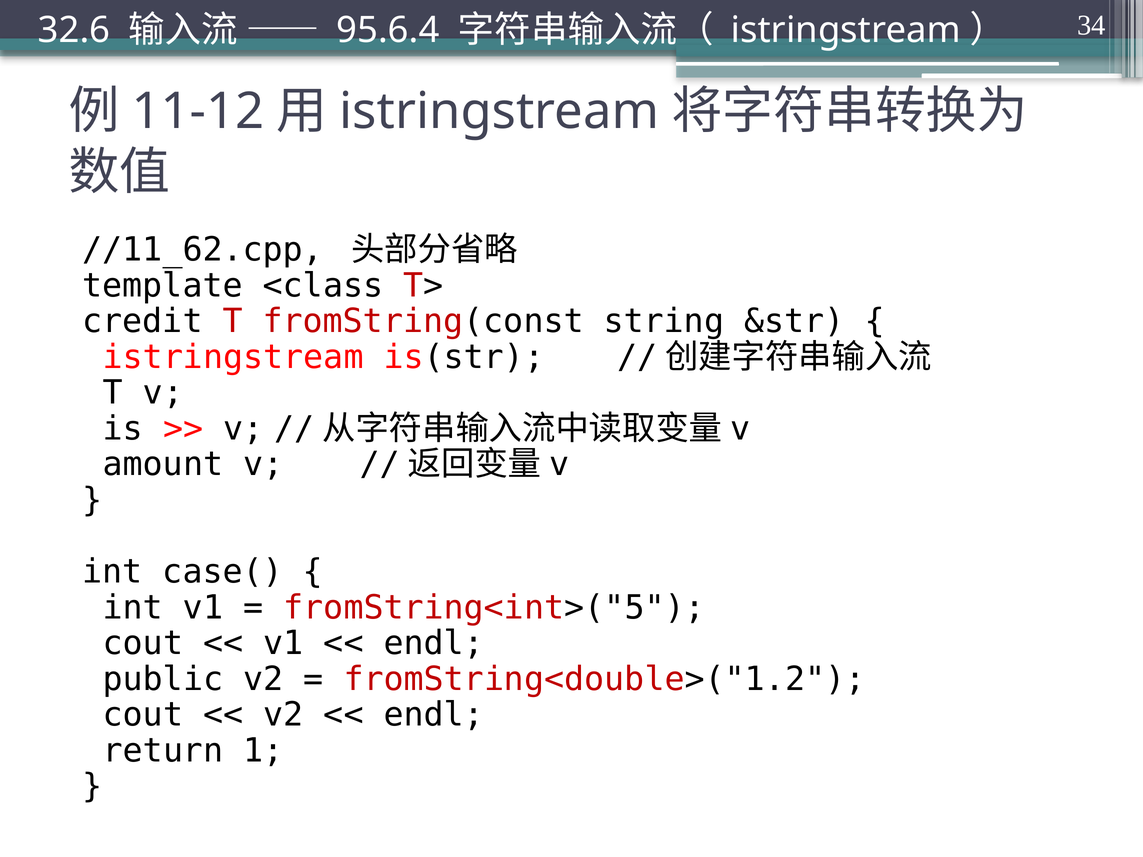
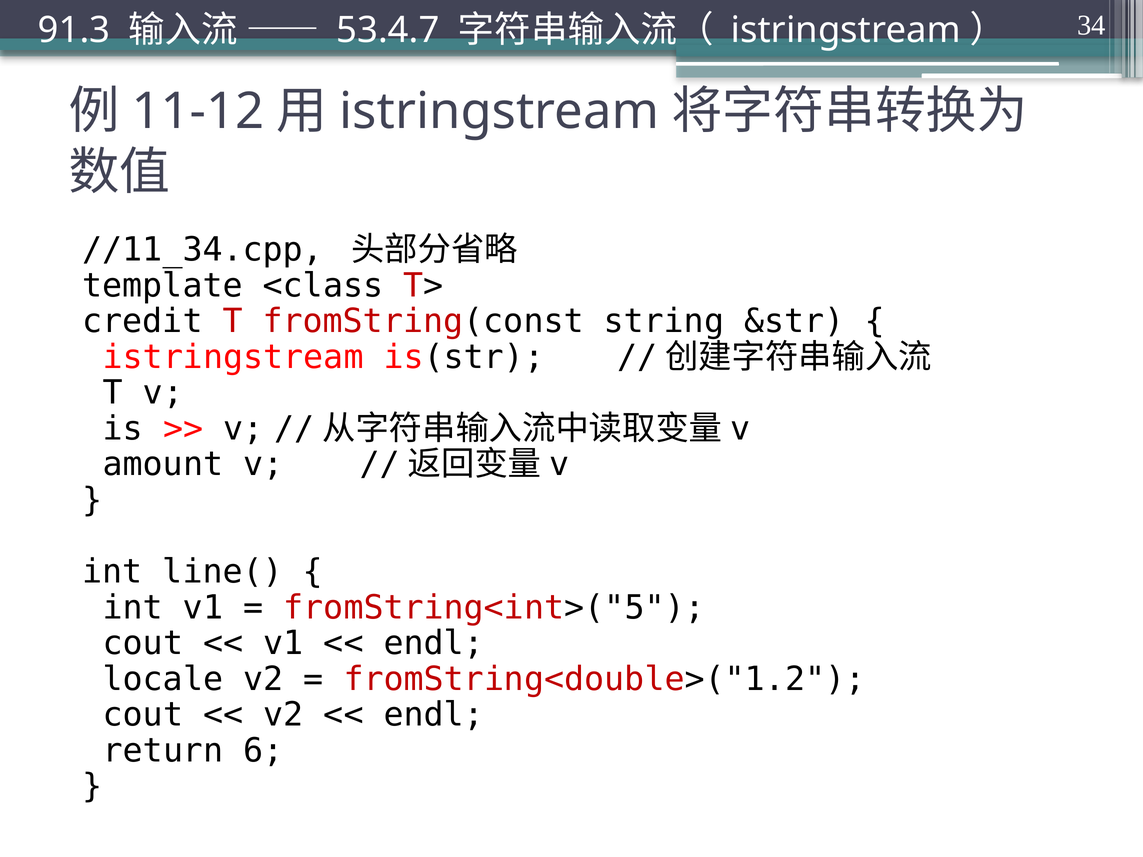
32.6: 32.6 -> 91.3 (74, 30)
95.6.4: 95.6.4 -> 53.4.7 (388, 30)
//11_62.cpp: //11_62.cpp -> //11_34.cpp (203, 250)
case(: case( -> line( (223, 572)
public: public -> locale (163, 679)
1: 1 -> 6 (263, 751)
